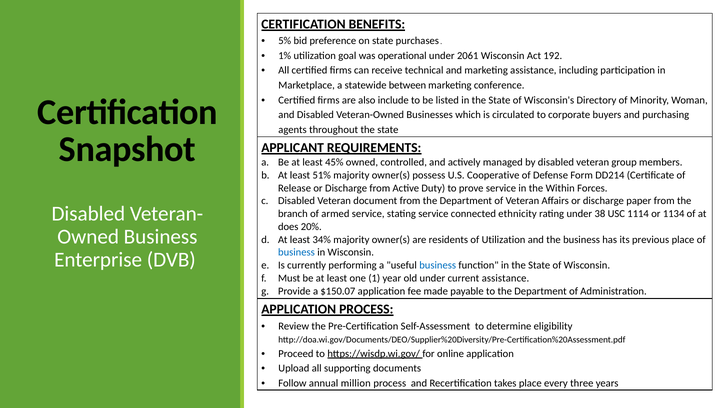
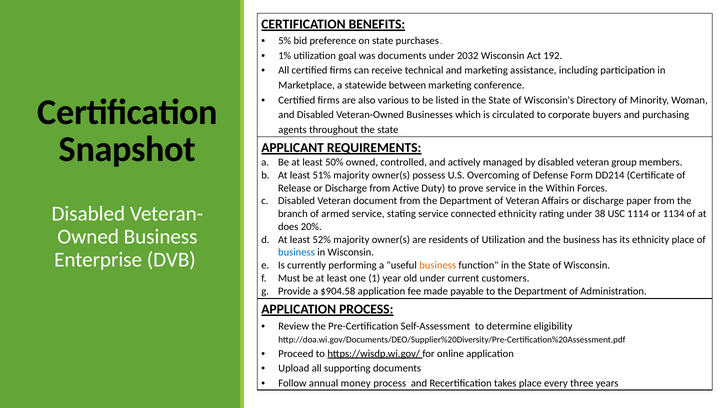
was operational: operational -> documents (402, 56)
2061: 2061 -> 2032 (468, 56)
include: include -> various (393, 100)
45%: 45% -> 50% (334, 162)
Cooperative: Cooperative -> Overcoming (493, 175)
34%: 34% -> 52% (322, 240)
its previous: previous -> ethnicity (651, 240)
business colour: blue -> orange (438, 265)
current assistance: assistance -> customers (506, 278)
$150.07: $150.07 -> $904.58 (338, 291)
million: million -> money (356, 383)
